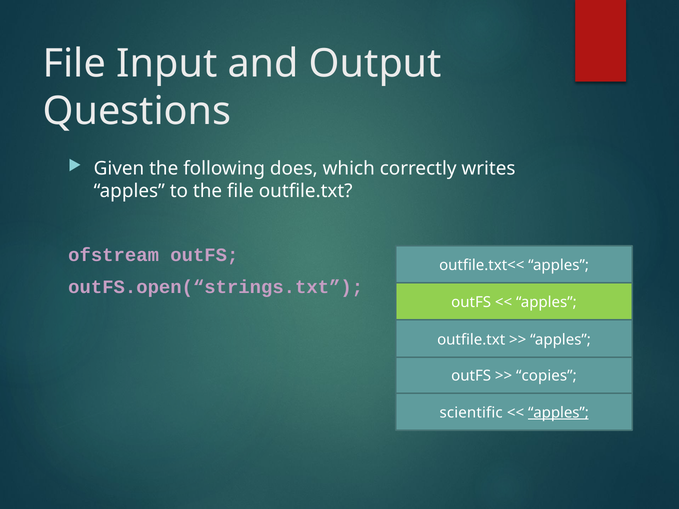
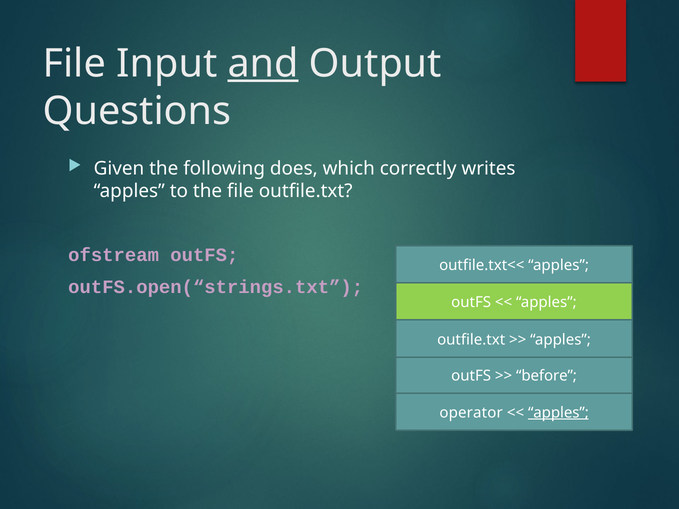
and underline: none -> present (263, 64)
copies: copies -> before (546, 376)
scientific: scientific -> operator (471, 413)
